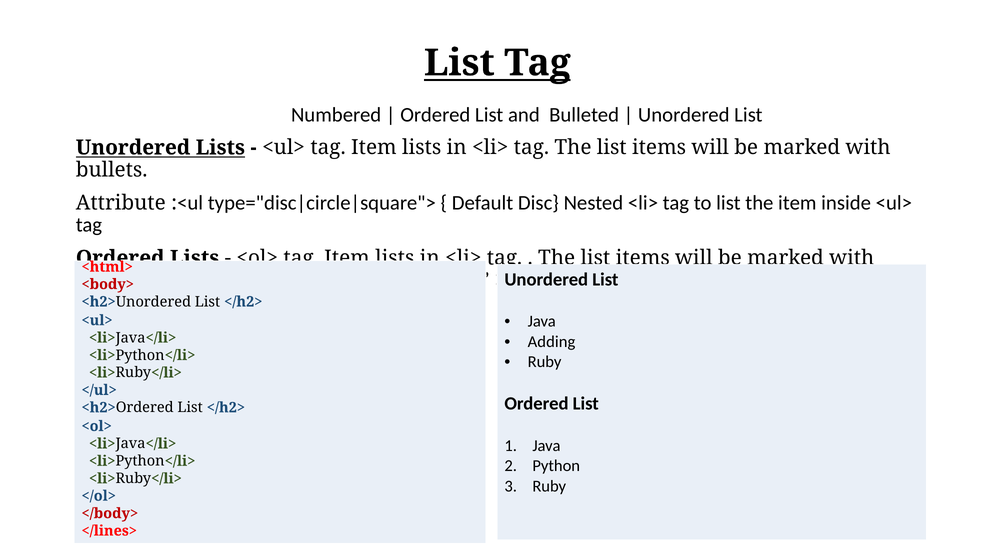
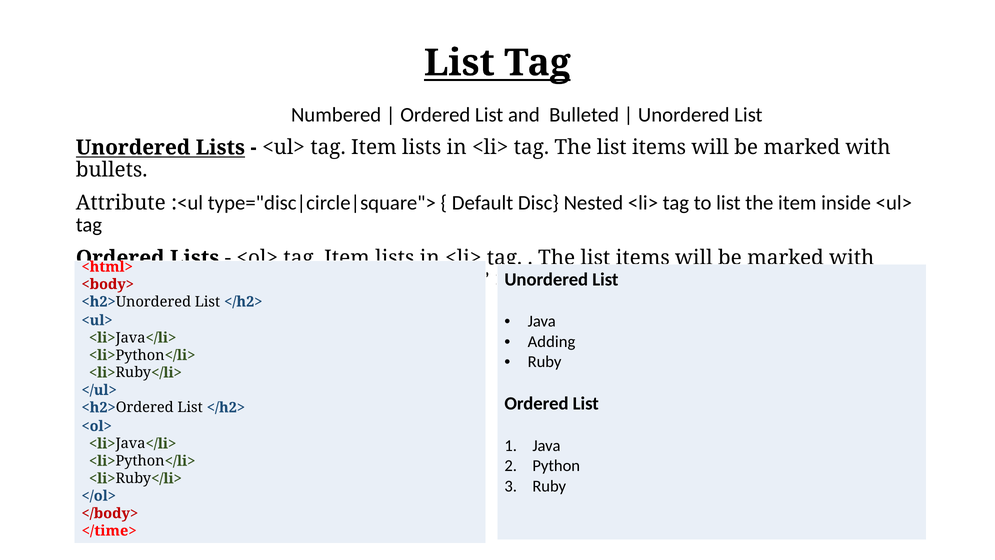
</lines>: </lines> -> </time> (109, 531)
